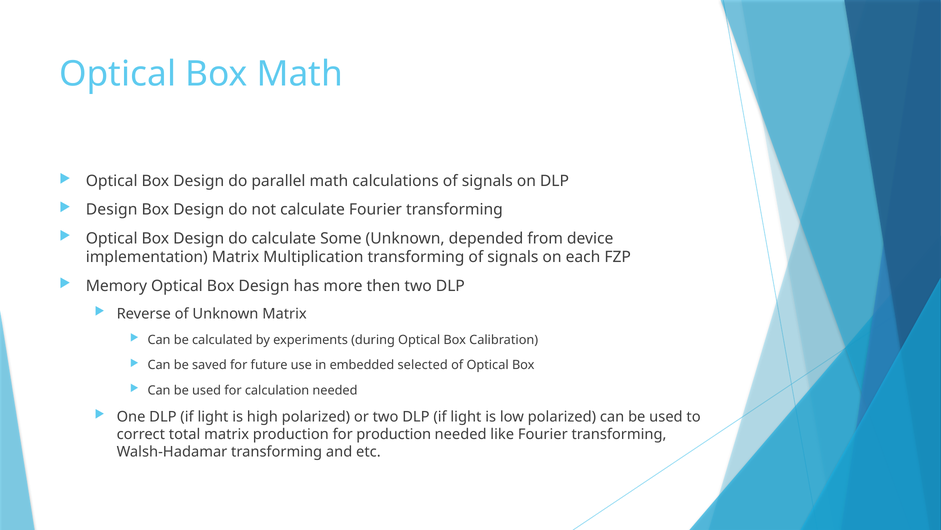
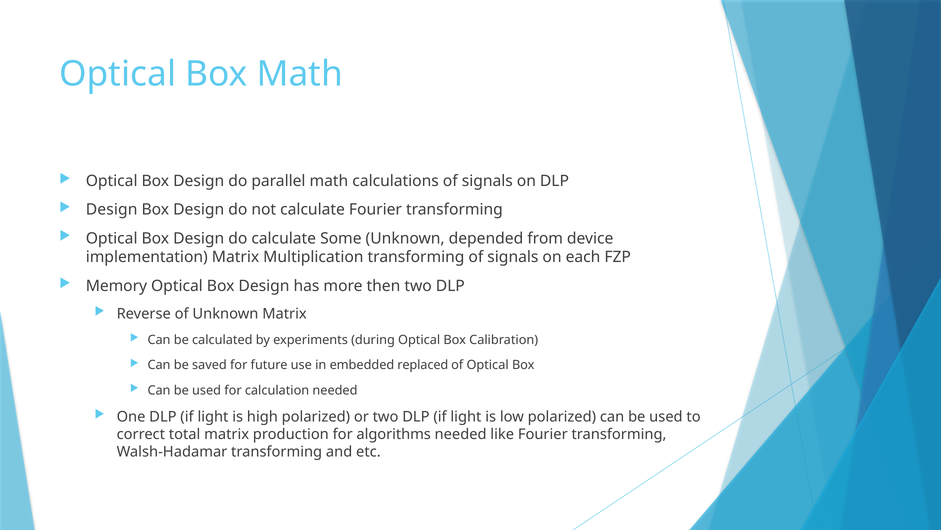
selected: selected -> replaced (423, 365)
for production: production -> algorithms (394, 434)
